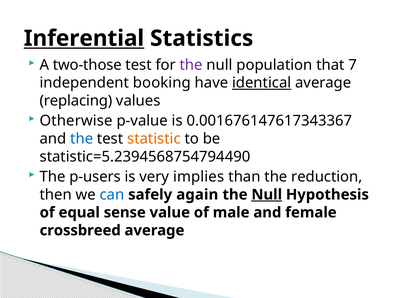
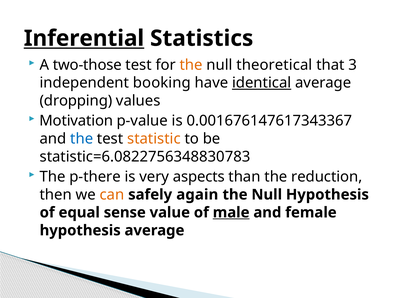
the colour: purple -> orange (191, 65)
population: population -> theoretical (274, 65)
7: 7 -> 3 (353, 65)
replacing: replacing -> dropping (76, 101)
Otherwise: Otherwise -> Motivation (76, 121)
statistic=5.2394568754794490: statistic=5.2394568754794490 -> statistic=6.0822756348830783 (145, 156)
p-users: p-users -> p-there (95, 177)
implies: implies -> aspects (199, 177)
can colour: blue -> orange (112, 194)
Null underline: present -> none (267, 194)
male underline: none -> present (231, 212)
crossbreed: crossbreed -> hypothesis (80, 230)
